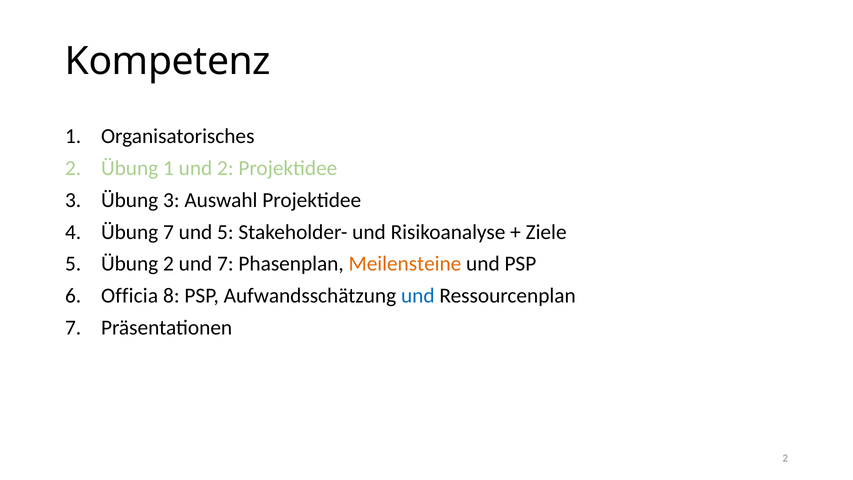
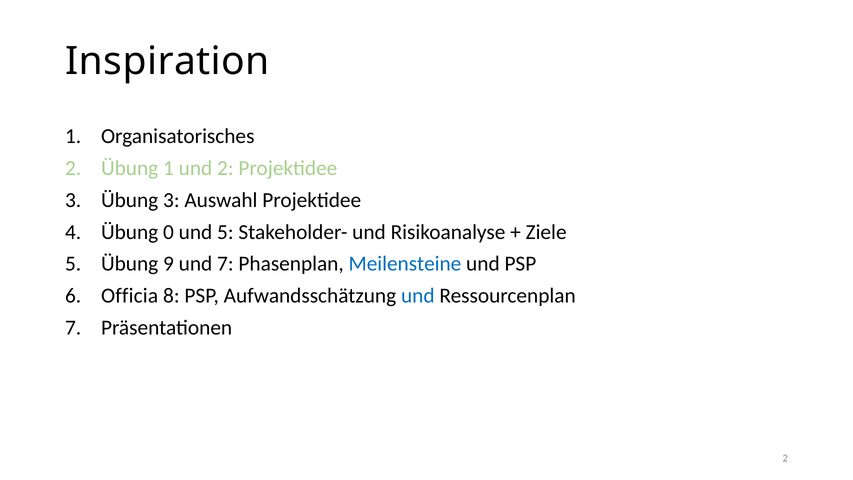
Kompetenz: Kompetenz -> Inspiration (167, 61)
Übung 7: 7 -> 0 (168, 232)
Übung 2: 2 -> 9 (168, 264)
Meilensteine colour: orange -> blue (405, 264)
